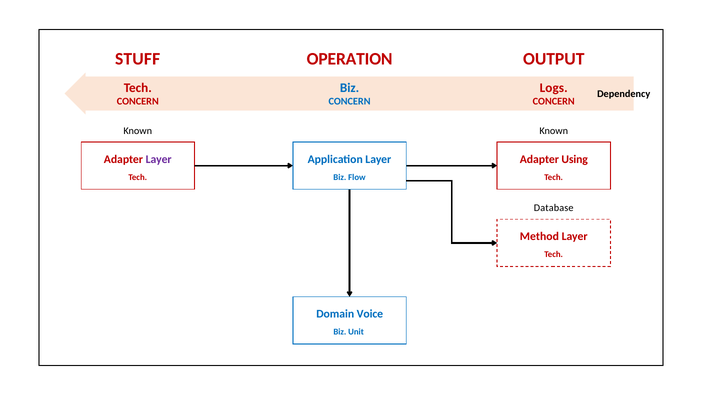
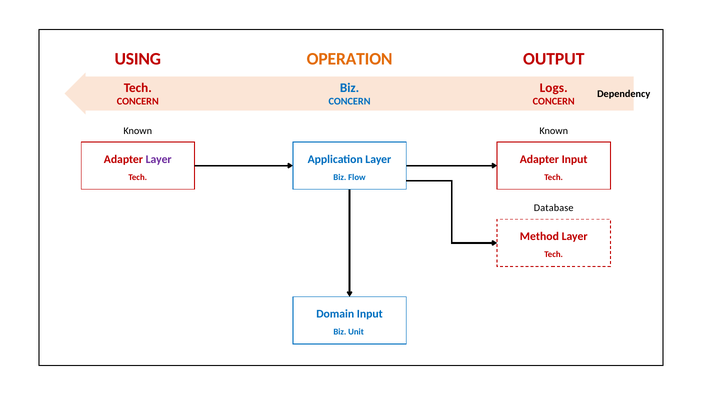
STUFF: STUFF -> USING (138, 59)
OPERATION colour: red -> orange (350, 59)
Adapter Using: Using -> Input (575, 159)
Domain Voice: Voice -> Input (370, 314)
